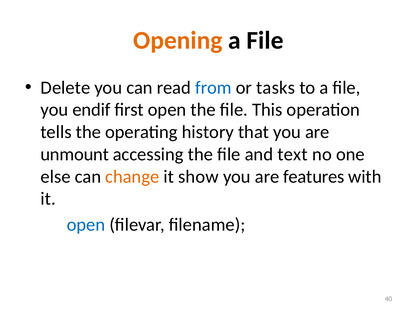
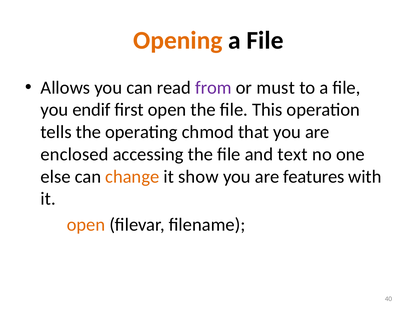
Delete: Delete -> Allows (65, 87)
from colour: blue -> purple (213, 87)
tasks: tasks -> must (276, 87)
history: history -> chmod (208, 132)
unmount: unmount -> enclosed (75, 154)
open colour: blue -> orange (86, 225)
